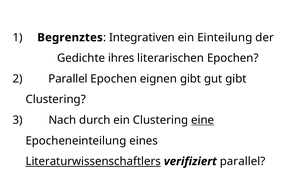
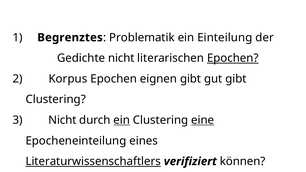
Integrativen: Integrativen -> Problematik (142, 38)
Gedichte ihres: ihres -> nicht (121, 58)
Epochen underline: none -> present (233, 58)
Parallel: Parallel -> Korpus (68, 79)
Nach: Nach -> Nicht (62, 120)
ein underline: none -> present (122, 120)
verifiziert parallel: parallel -> können (243, 161)
